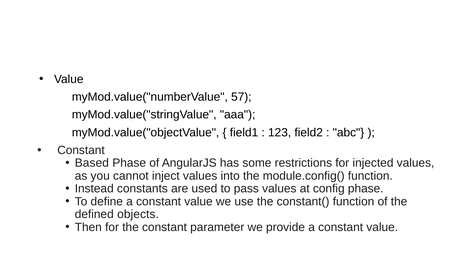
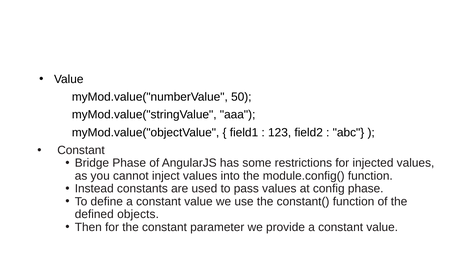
57: 57 -> 50 (241, 97)
Based: Based -> Bridge (92, 163)
